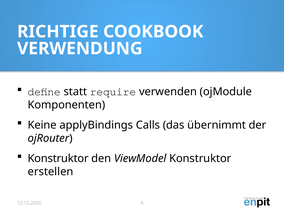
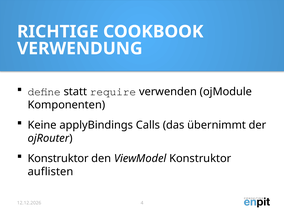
erstellen: erstellen -> auflisten (51, 172)
